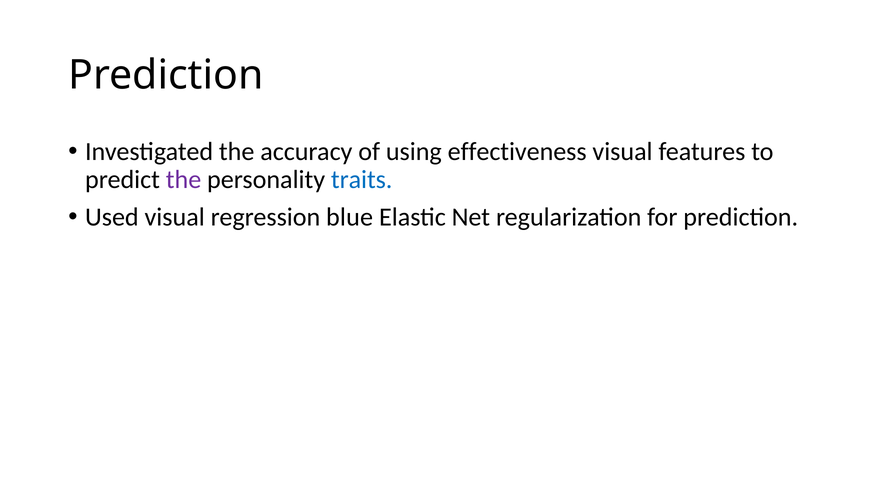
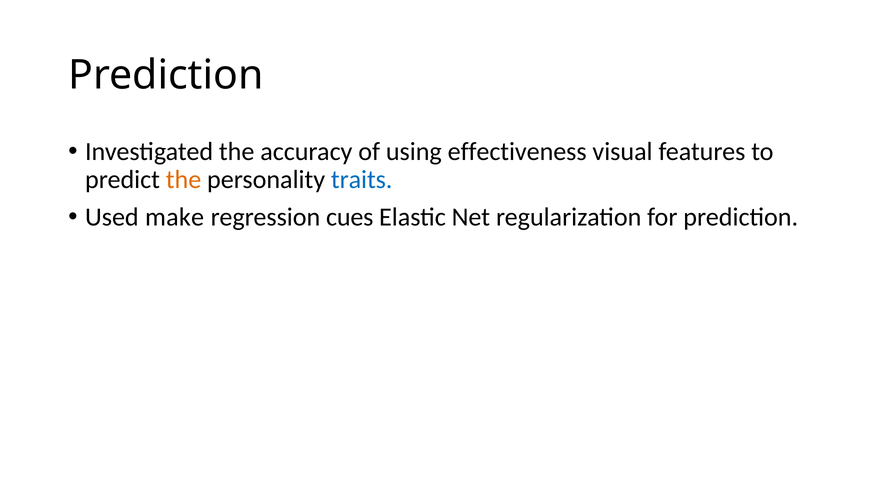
the colour: purple -> orange (184, 180)
Used visual: visual -> make (175, 217)
blue: blue -> cues (350, 217)
